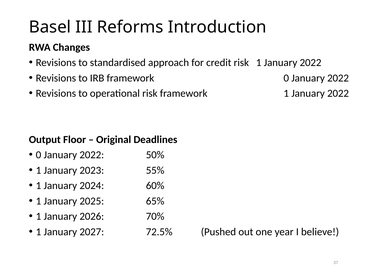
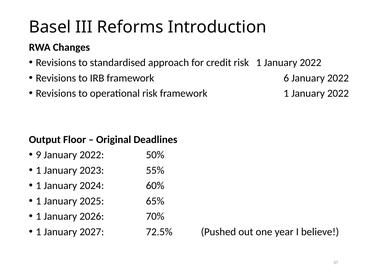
framework 0: 0 -> 6 (286, 78)
0: 0 -> 9 (38, 155)
